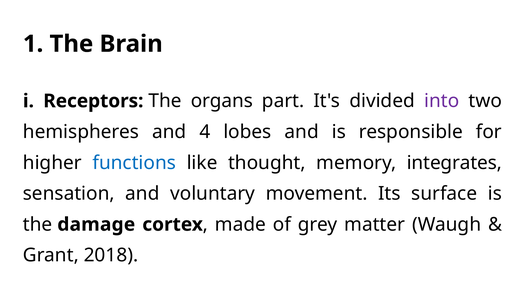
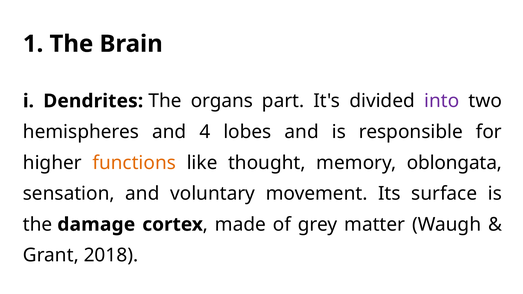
Receptors: Receptors -> Dendrites (93, 101)
functions colour: blue -> orange (134, 163)
integrates: integrates -> oblongata (454, 163)
